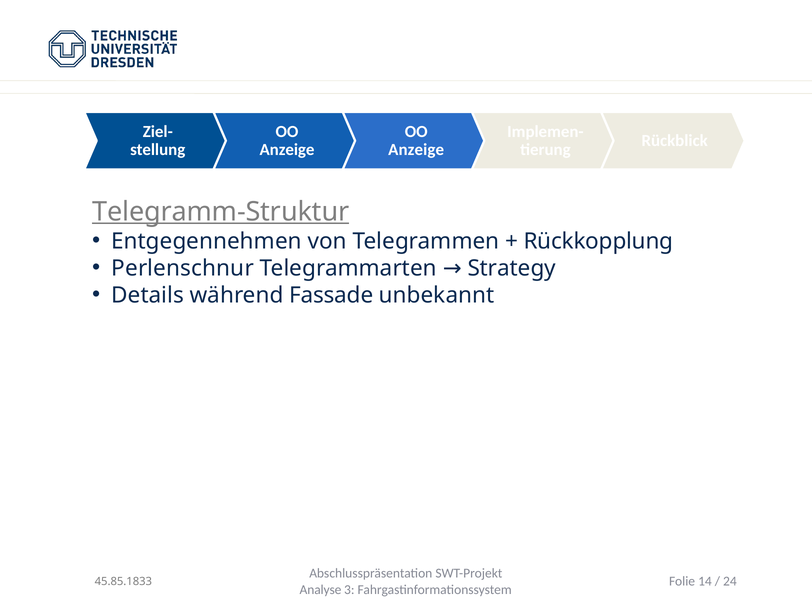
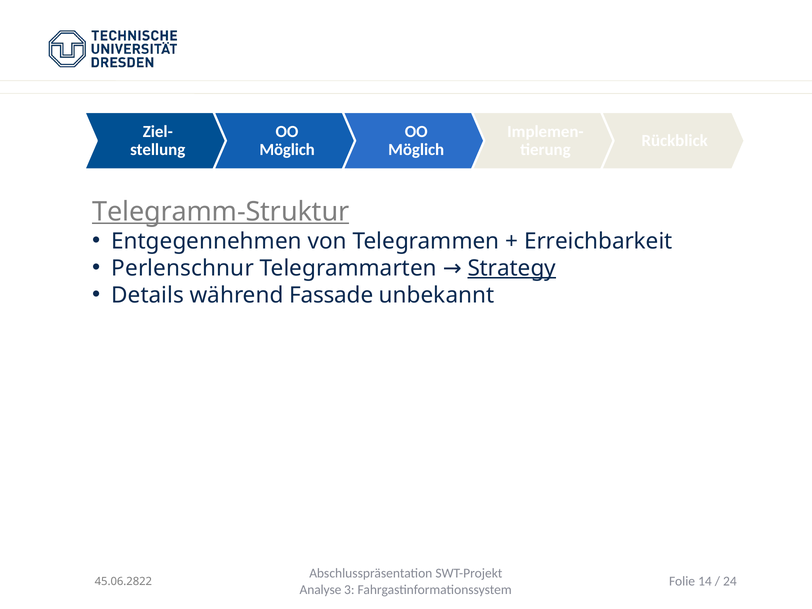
Anzeige: Anzeige -> Möglich (287, 150)
Anzeige: Anzeige -> Möglich (416, 150)
Rückkopplung: Rückkopplung -> Erreichbarkeit (598, 241)
Strategy underline: none -> present (512, 268)
45.85.1833: 45.85.1833 -> 45.06.2822 (123, 581)
